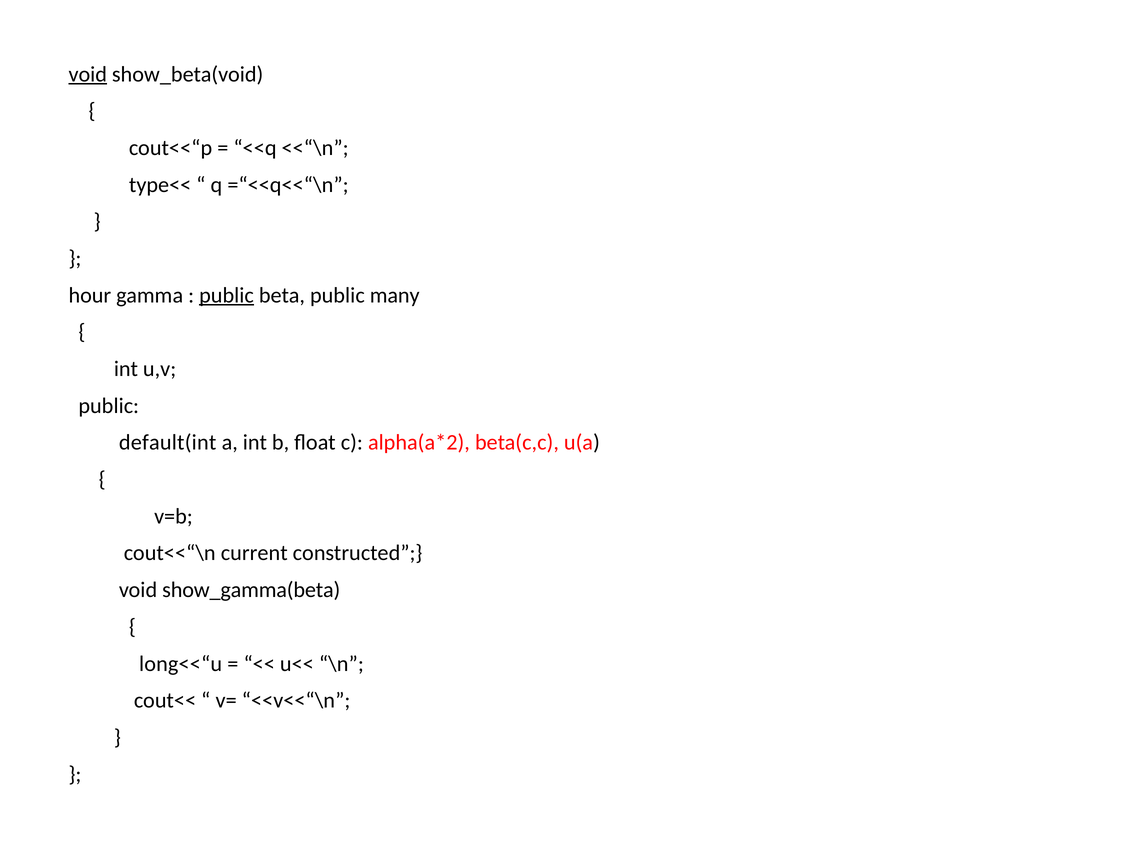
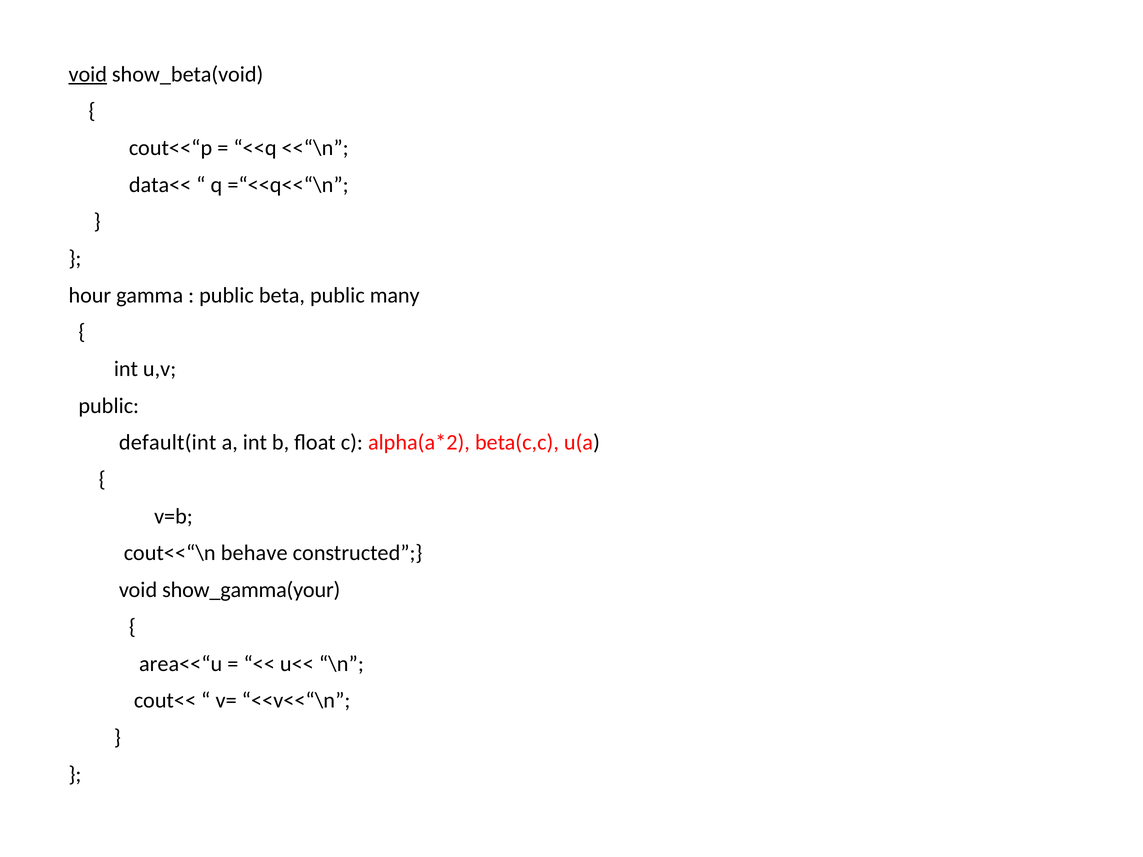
type<<: type<< -> data<< (160, 185)
public underline: present -> none (226, 295)
current: current -> behave (254, 553)
show_gamma(beta: show_gamma(beta -> show_gamma(your (251, 590)
long<<“u: long<<“u -> area<<“u (181, 664)
